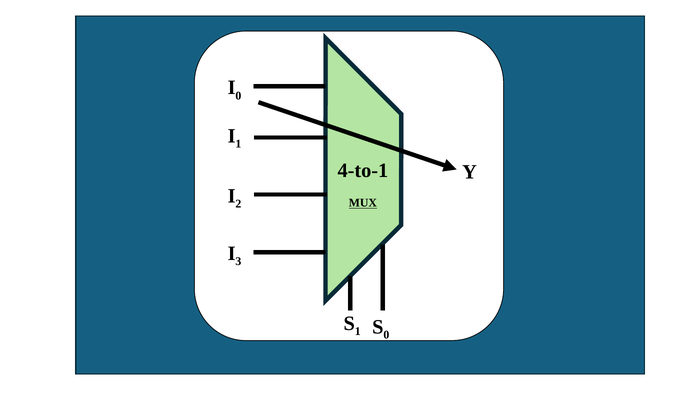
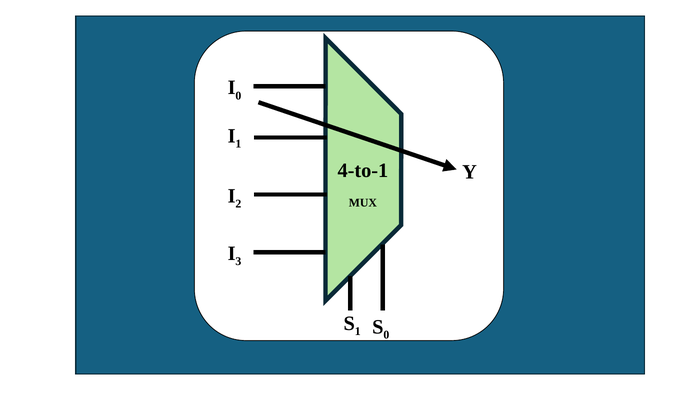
MUX underline: present -> none (363, 203)
